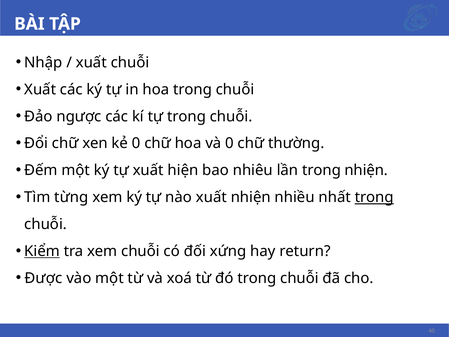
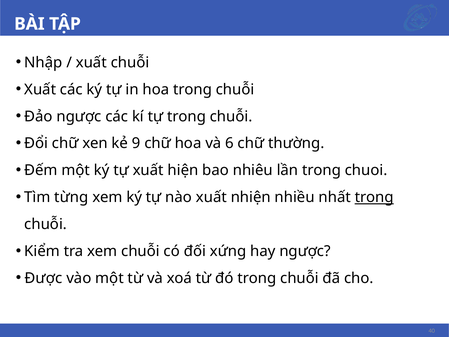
kẻ 0: 0 -> 9 (136, 143)
và 0: 0 -> 6 (230, 143)
trong nhiện: nhiện -> chuoi (366, 170)
Kiểm underline: present -> none (42, 251)
hay return: return -> ngược (305, 251)
